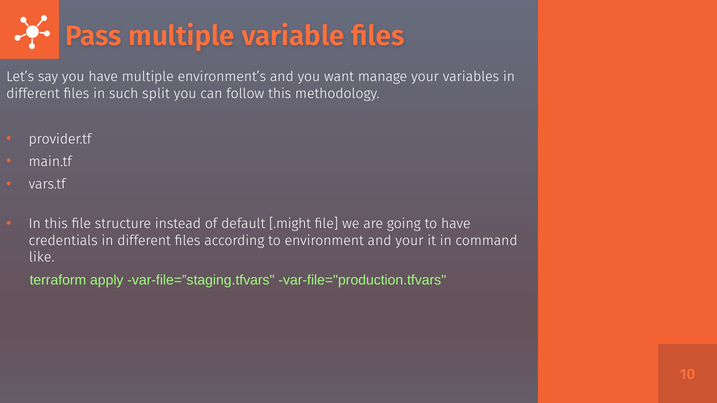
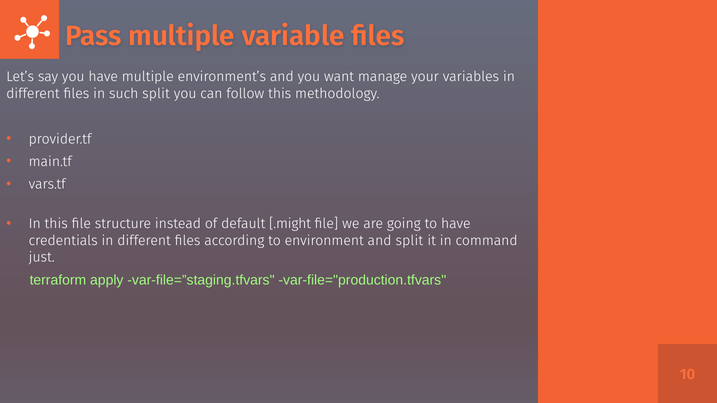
and your: your -> split (409, 241)
like: like -> just (42, 257)
